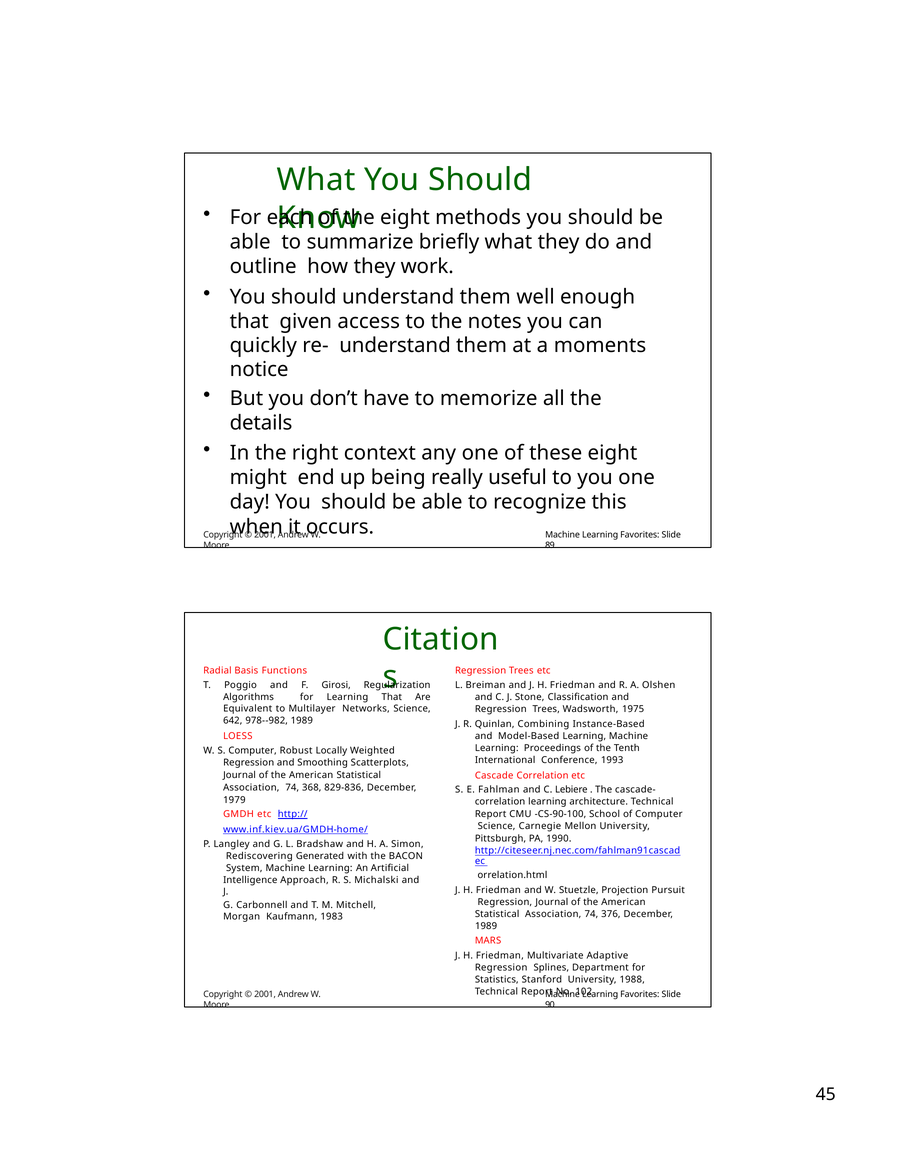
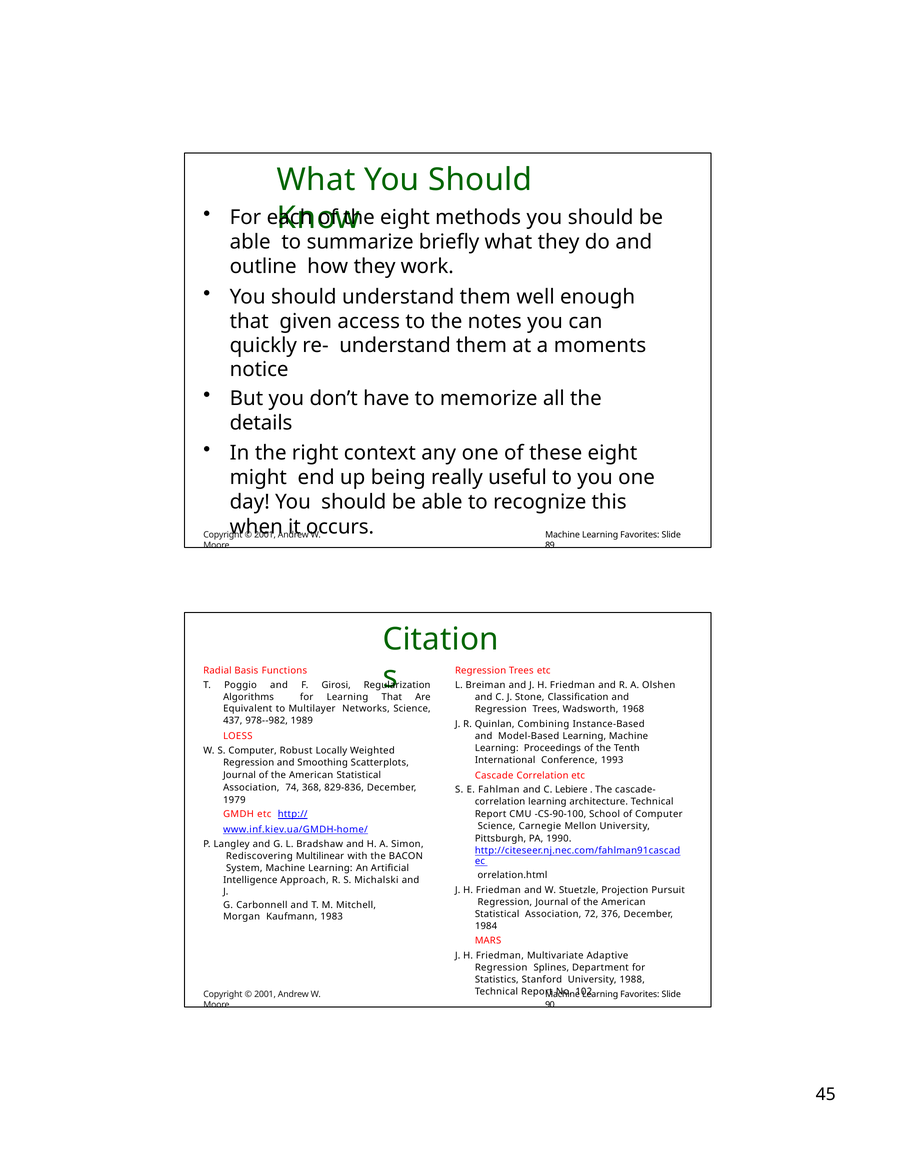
1975: 1975 -> 1968 (633, 709)
642: 642 -> 437 (233, 721)
Generated: Generated -> Multilinear (320, 856)
74: 74 -> 72 (591, 914)
1989: 1989 -> 1984 (486, 926)
